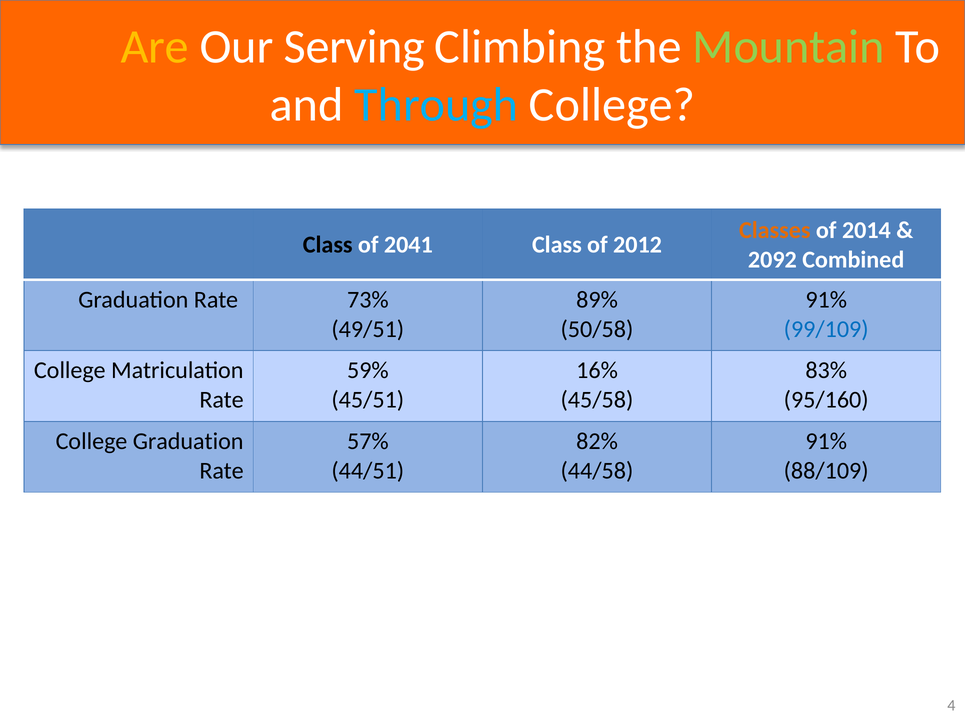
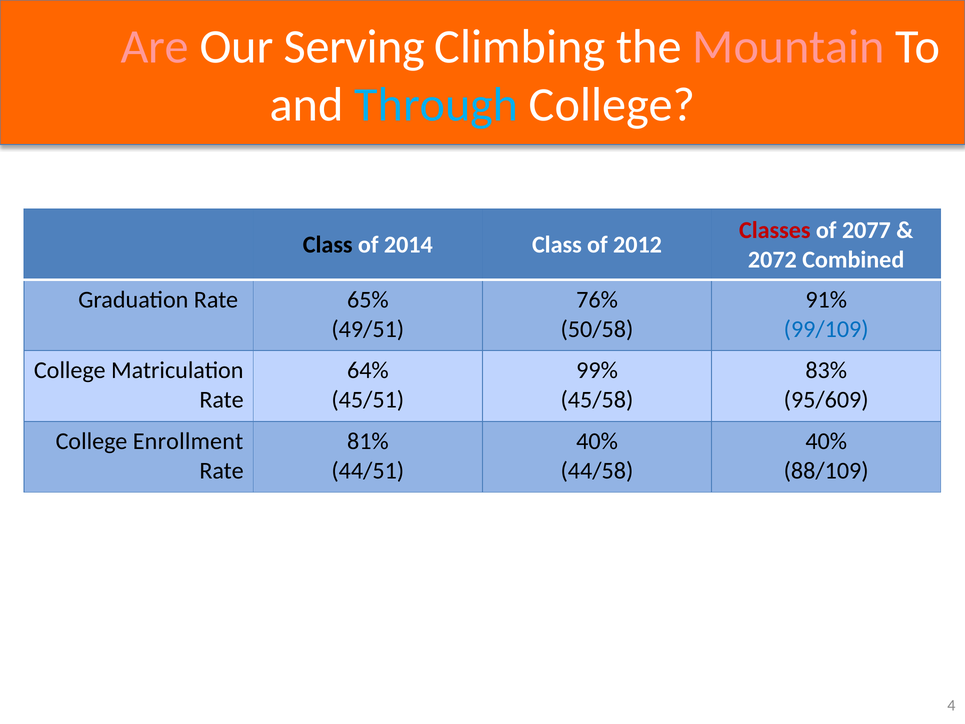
Are colour: yellow -> pink (155, 47)
Mountain colour: light green -> pink (789, 47)
Classes colour: orange -> red (775, 230)
2014: 2014 -> 2077 (866, 230)
2041: 2041 -> 2014 (408, 245)
2092: 2092 -> 2072 (772, 259)
73%: 73% -> 65% (368, 300)
89%: 89% -> 76% (597, 300)
59%: 59% -> 64% (368, 370)
16%: 16% -> 99% (597, 370)
95/160: 95/160 -> 95/609 (826, 400)
College Graduation: Graduation -> Enrollment (188, 441)
57%: 57% -> 81% (368, 441)
82%: 82% -> 40% (597, 441)
91%: 91% -> 40% (826, 441)
